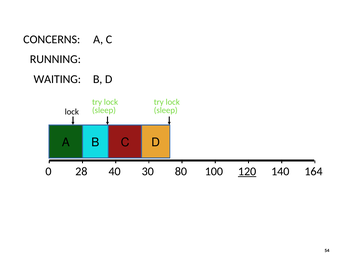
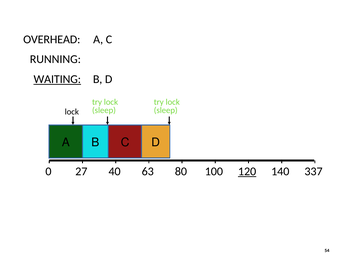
CONCERNS: CONCERNS -> OVERHEAD (52, 39)
WAITING underline: none -> present (57, 79)
28: 28 -> 27 (81, 171)
30: 30 -> 63 (148, 171)
164: 164 -> 337 (314, 171)
